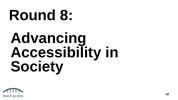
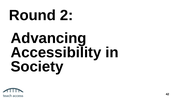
8: 8 -> 2 (67, 15)
